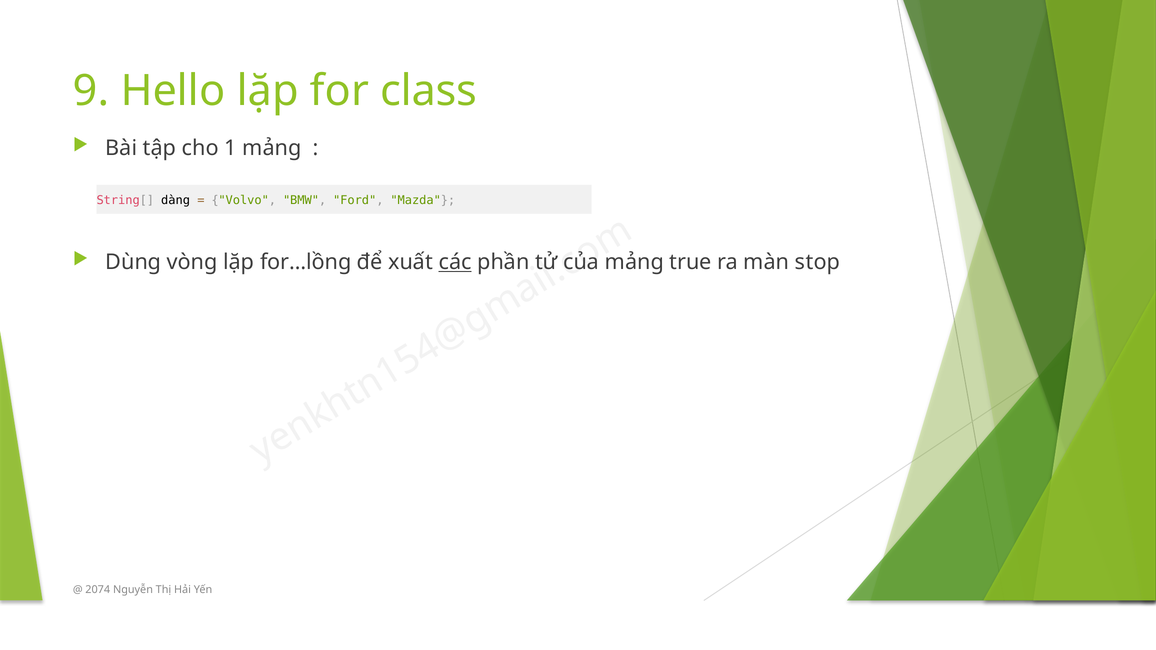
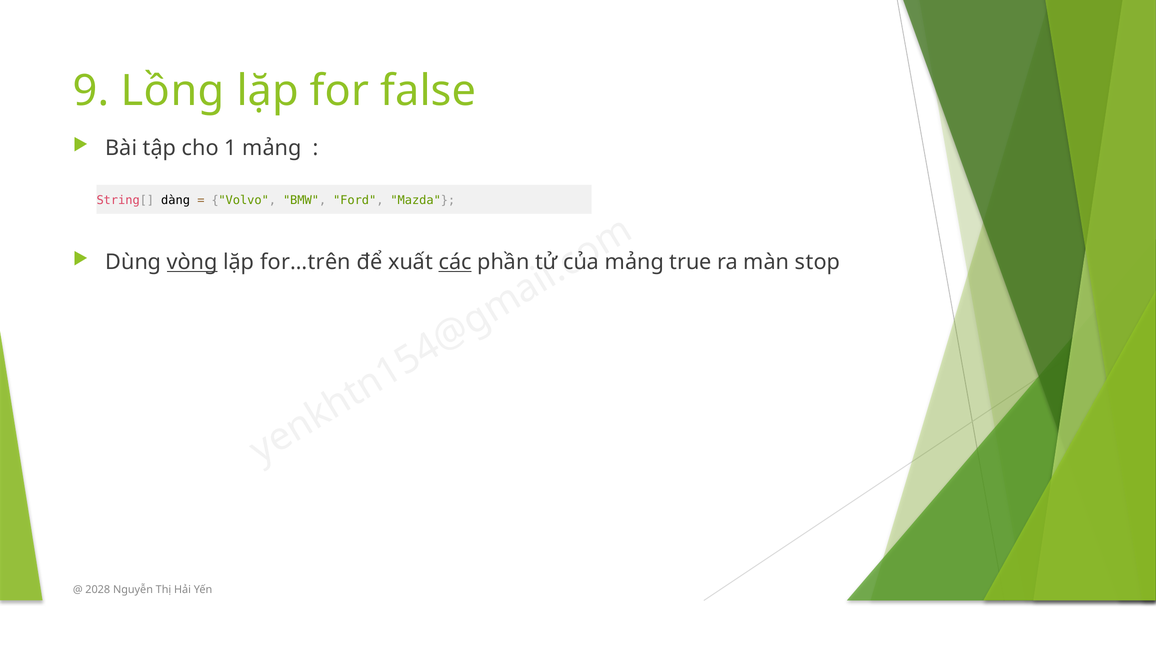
Hello: Hello -> Lồng (173, 91)
class: class -> false (428, 91)
vòng underline: none -> present (192, 262)
for…lồng: for…lồng -> for…trên (306, 262)
2074: 2074 -> 2028 (98, 590)
